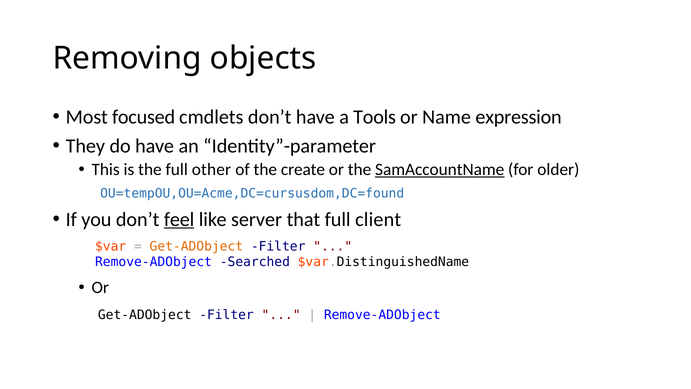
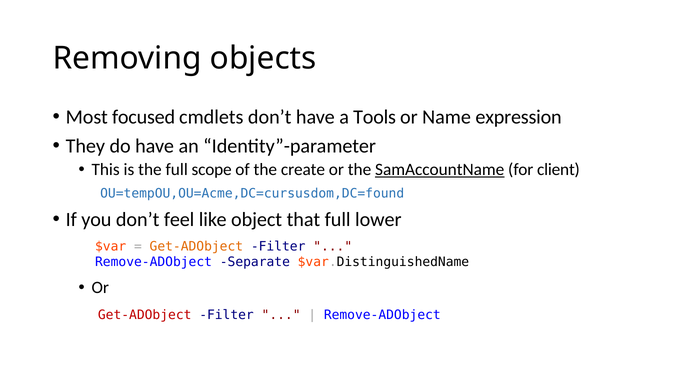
other: other -> scope (212, 170)
older: older -> client (558, 170)
feel underline: present -> none (179, 219)
server: server -> object (257, 219)
client: client -> lower (378, 219)
Searched: Searched -> Separate (255, 262)
Get-ADObject colour: black -> red (145, 315)
